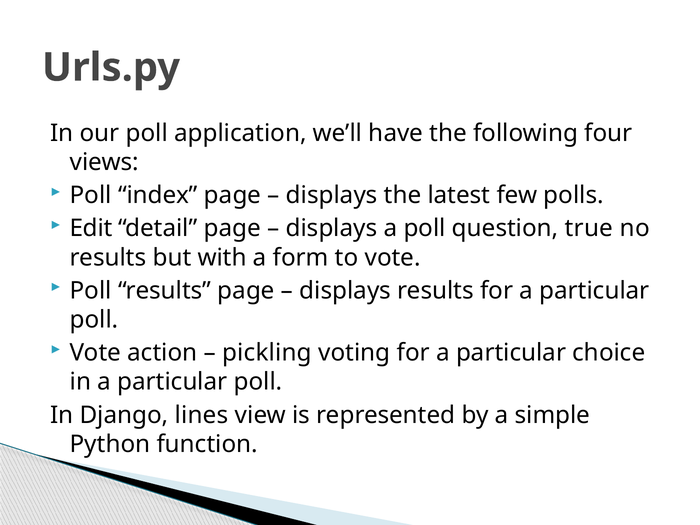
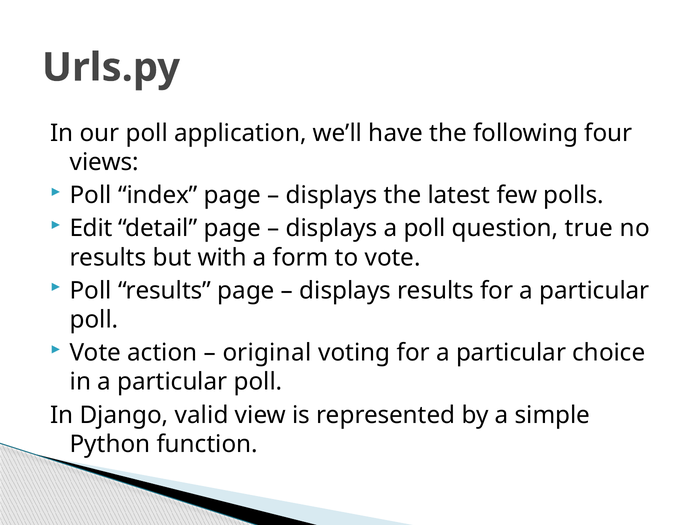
pickling: pickling -> original (267, 353)
lines: lines -> valid (202, 415)
